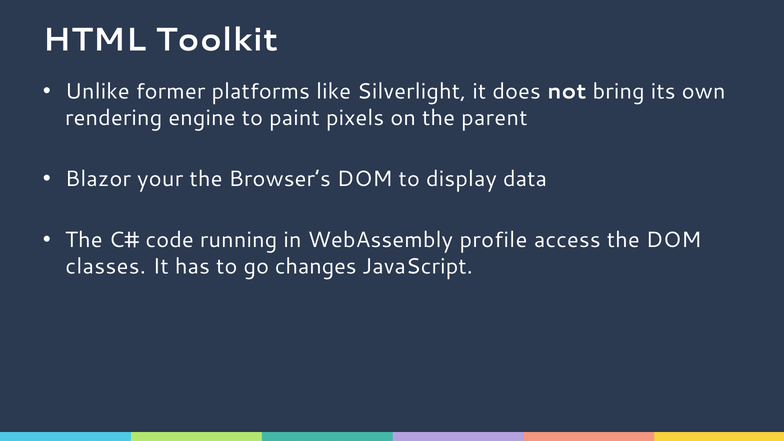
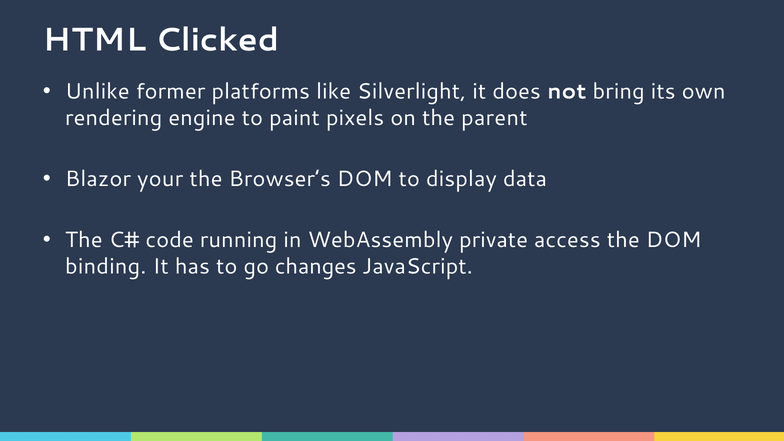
Toolkit: Toolkit -> Clicked (217, 40)
profile: profile -> private (494, 240)
classes: classes -> binding (106, 267)
